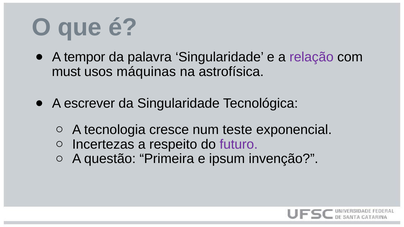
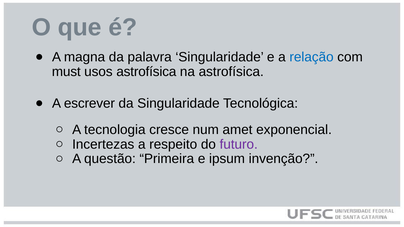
tempor: tempor -> magna (85, 57)
relação colour: purple -> blue (312, 57)
usos máquinas: máquinas -> astrofísica (146, 72)
teste: teste -> amet (238, 130)
